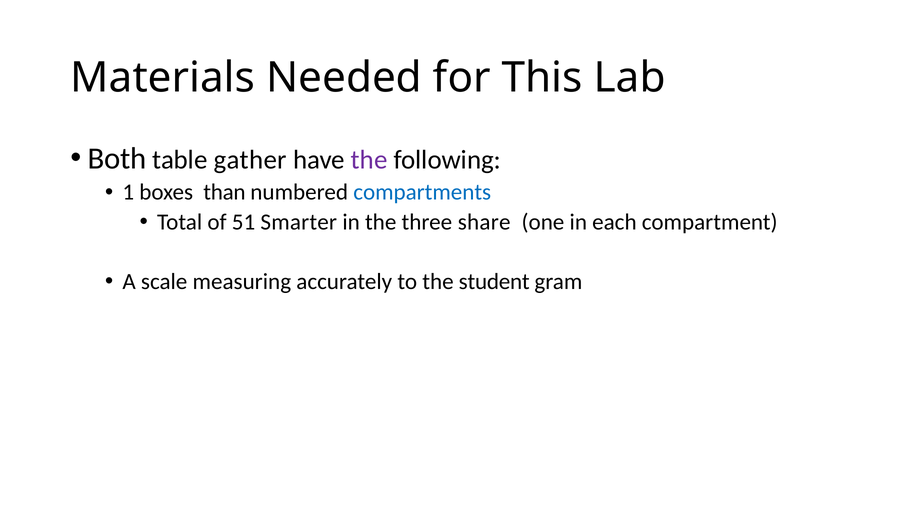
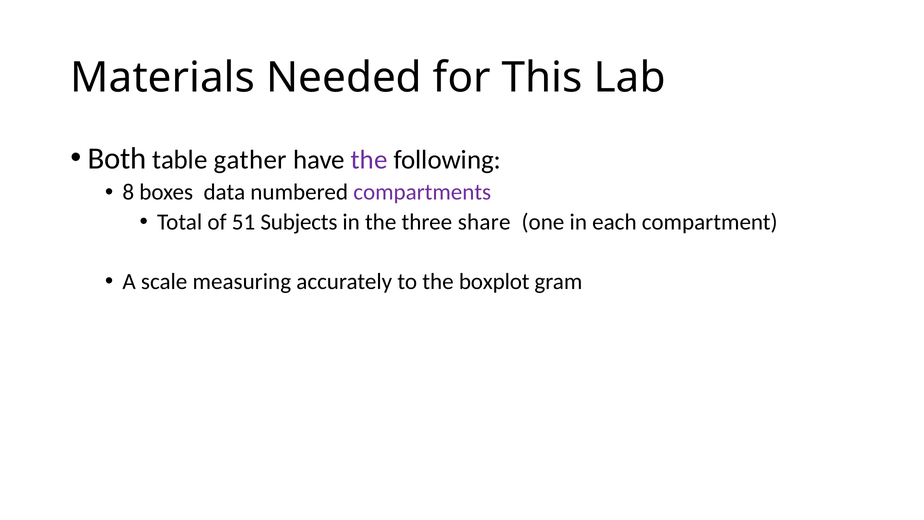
1: 1 -> 8 (128, 192)
than: than -> data (224, 192)
compartments colour: blue -> purple (422, 192)
Smarter: Smarter -> Subjects (299, 222)
student: student -> boxplot (494, 281)
